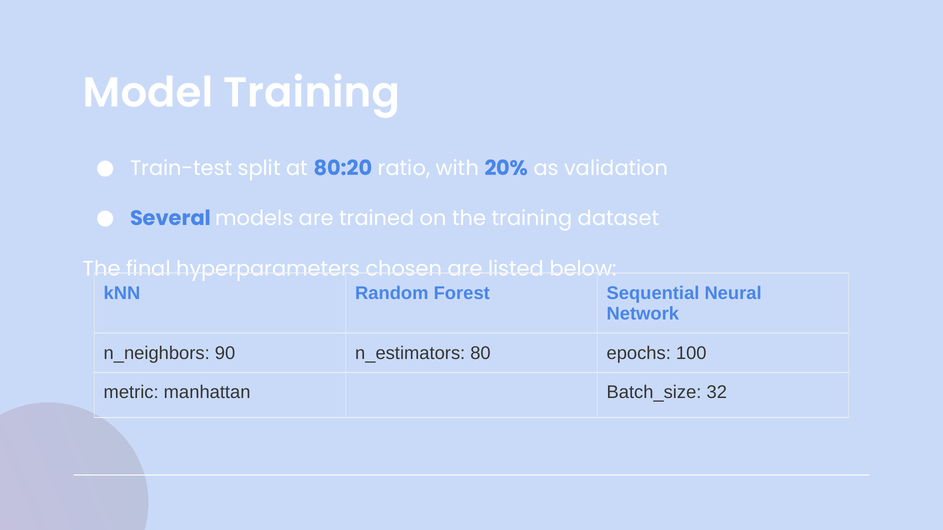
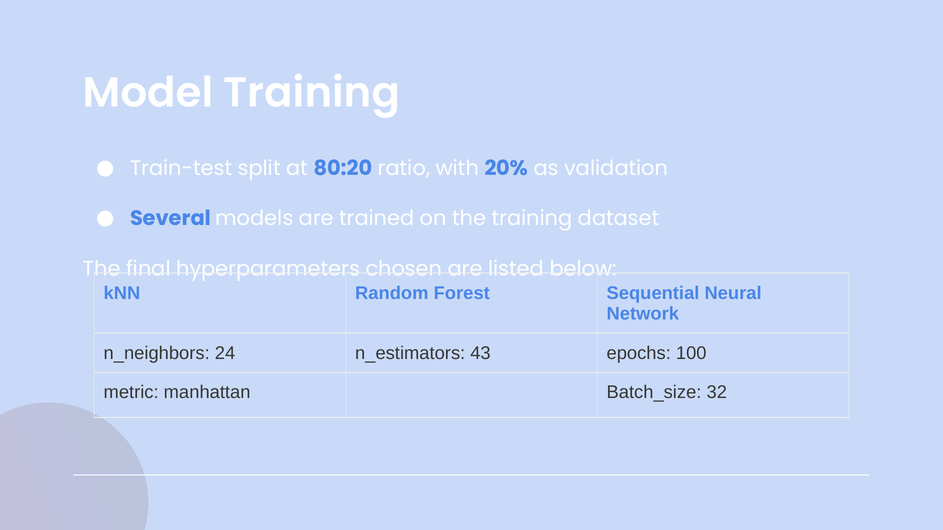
90: 90 -> 24 (225, 353)
80: 80 -> 43 (480, 353)
